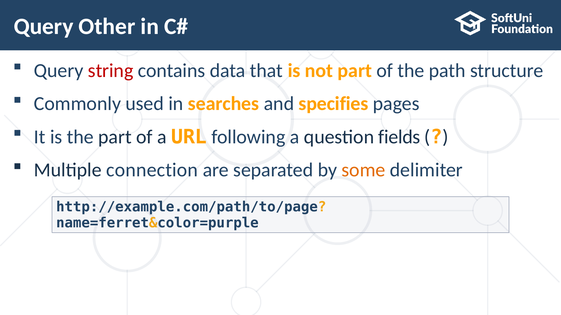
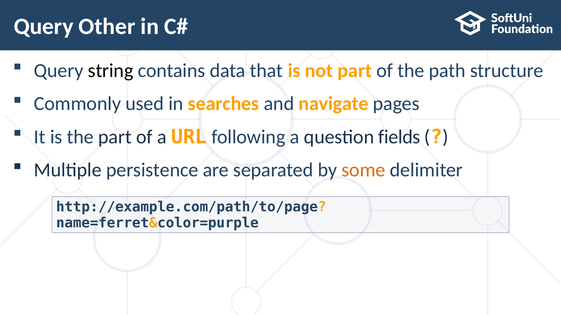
string colour: red -> black (111, 71)
specifies: specifies -> navigate (334, 104)
connection: connection -> persistence (152, 170)
